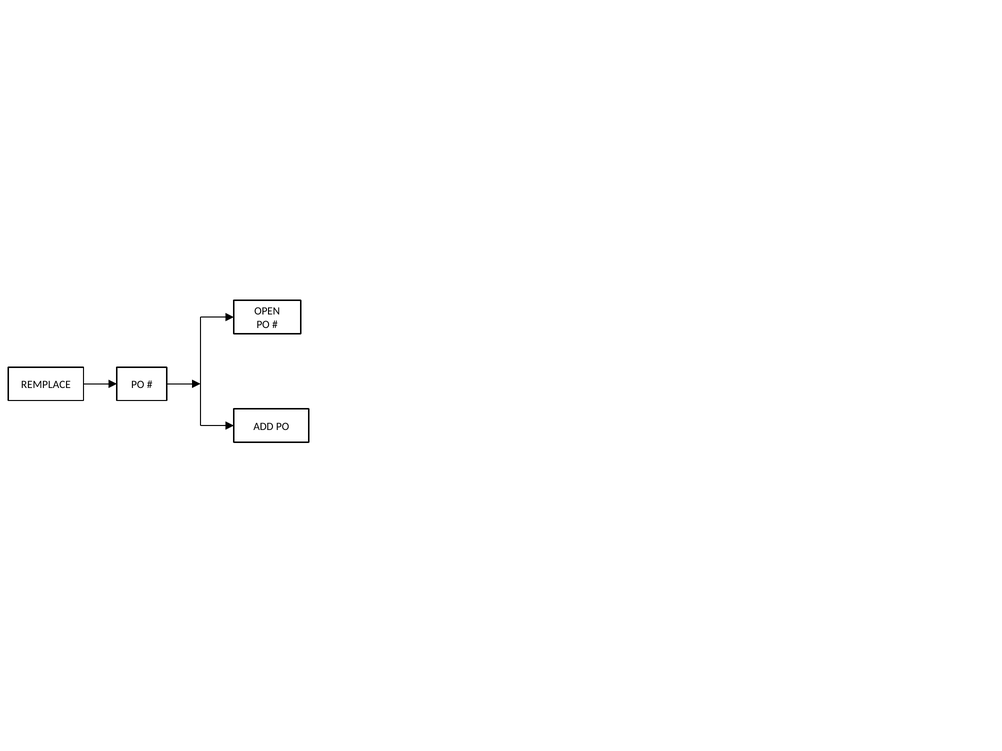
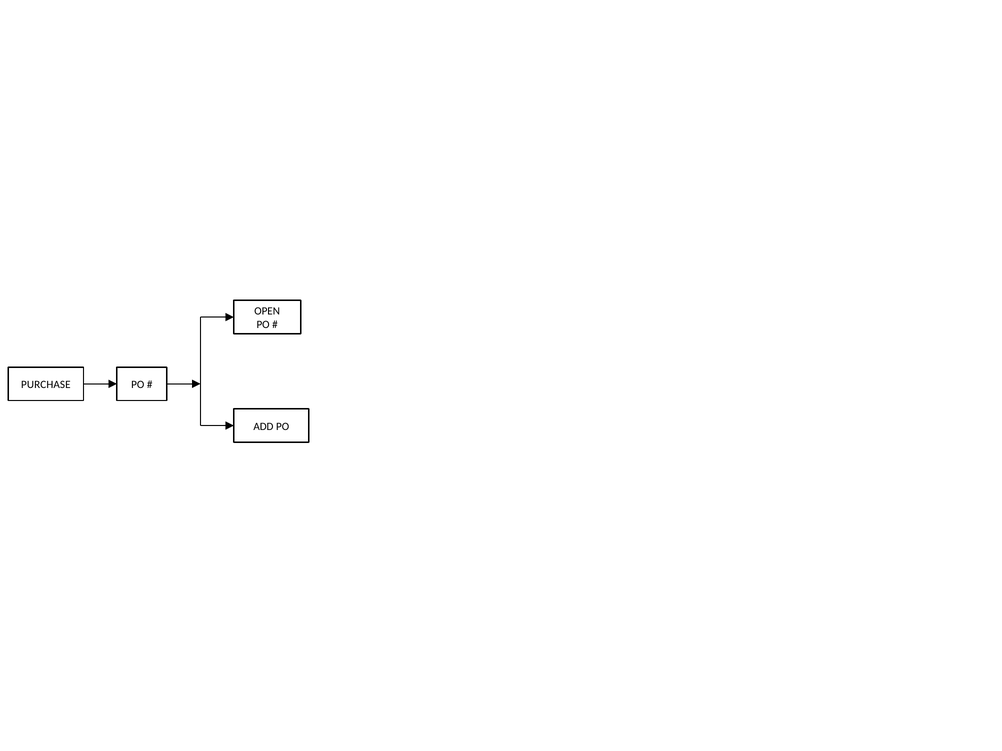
REMPLACE: REMPLACE -> PURCHASE (46, 385)
